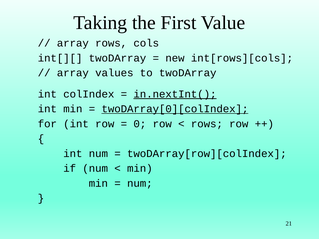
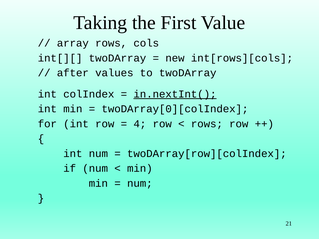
array: array -> after (73, 73)
twoDArray[0][colIndex underline: present -> none (175, 109)
0: 0 -> 4 (140, 124)
